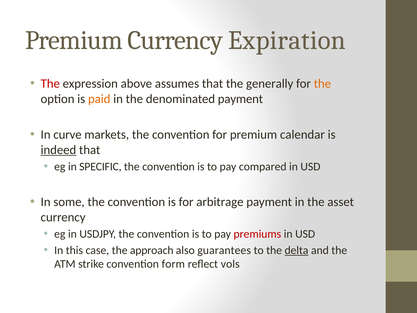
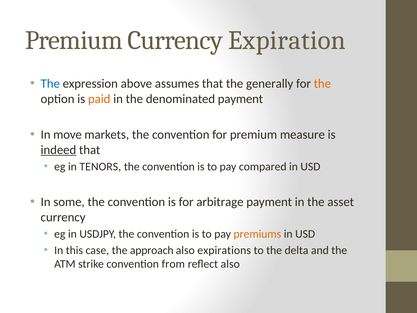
The colour: red -> blue (50, 84)
curve: curve -> move (68, 135)
calendar: calendar -> measure (302, 135)
SPECIFIC: SPECIFIC -> TENORS (100, 167)
premiums colour: red -> orange (257, 234)
guarantees: guarantees -> expirations (224, 250)
delta underline: present -> none (297, 250)
form: form -> from (173, 264)
reflect vols: vols -> also (230, 264)
